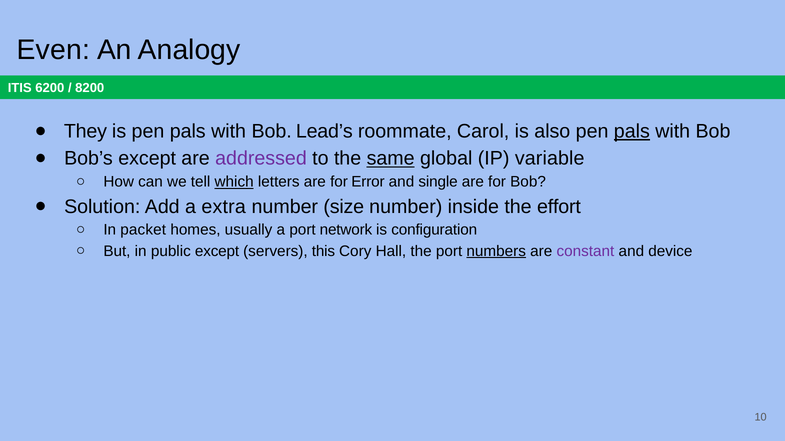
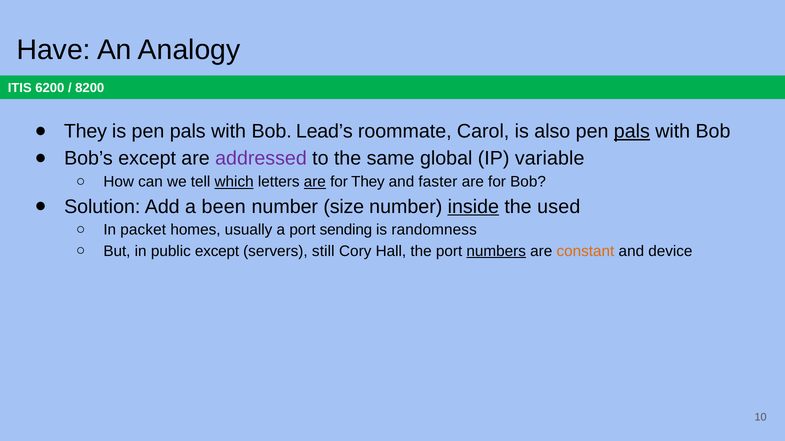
Even: Even -> Have (54, 50)
same underline: present -> none (391, 159)
are underline: none -> present (315, 182)
for Error: Error -> They (368, 182)
single: single -> faster (438, 182)
extra: extra -> been (224, 207)
inside underline: none -> present (473, 207)
effort: effort -> used (559, 207)
network: network -> sending (346, 230)
configuration: configuration -> randomness (434, 230)
this: this -> still (323, 251)
constant colour: purple -> orange (585, 251)
